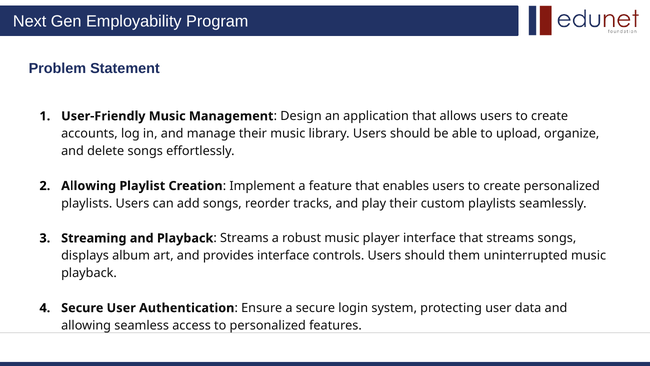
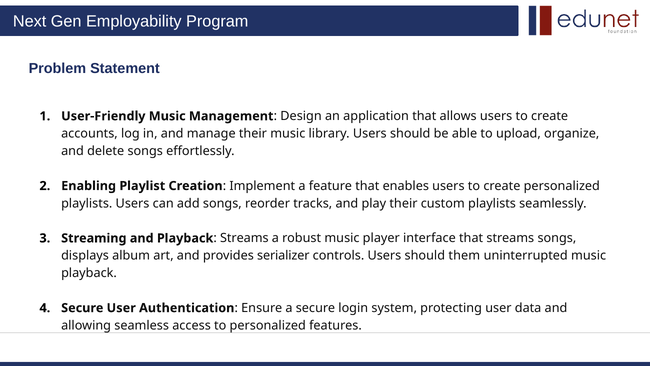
Allowing: Allowing -> Enabling (89, 186)
provides interface: interface -> serializer (283, 255)
